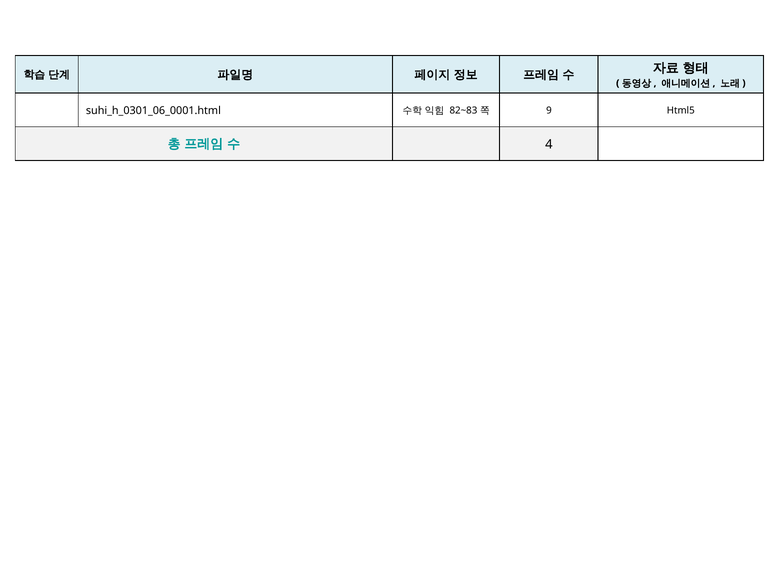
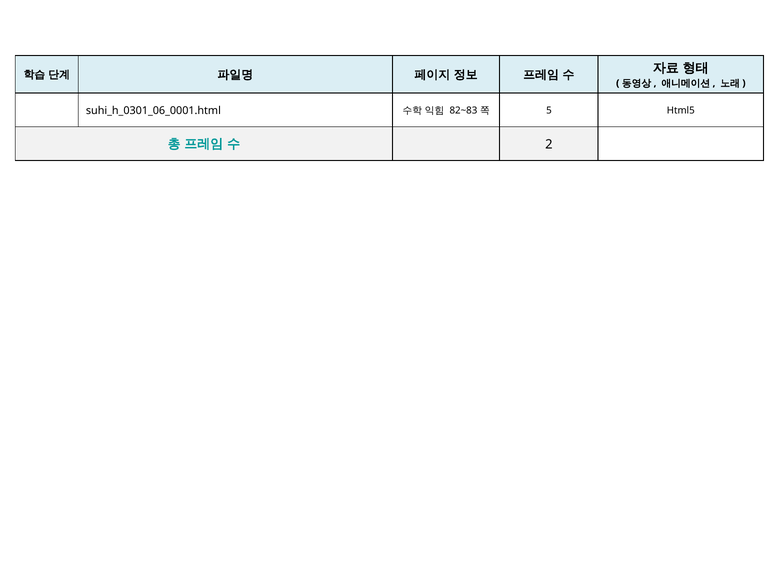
9: 9 -> 5 (549, 111)
4: 4 -> 2 (549, 144)
